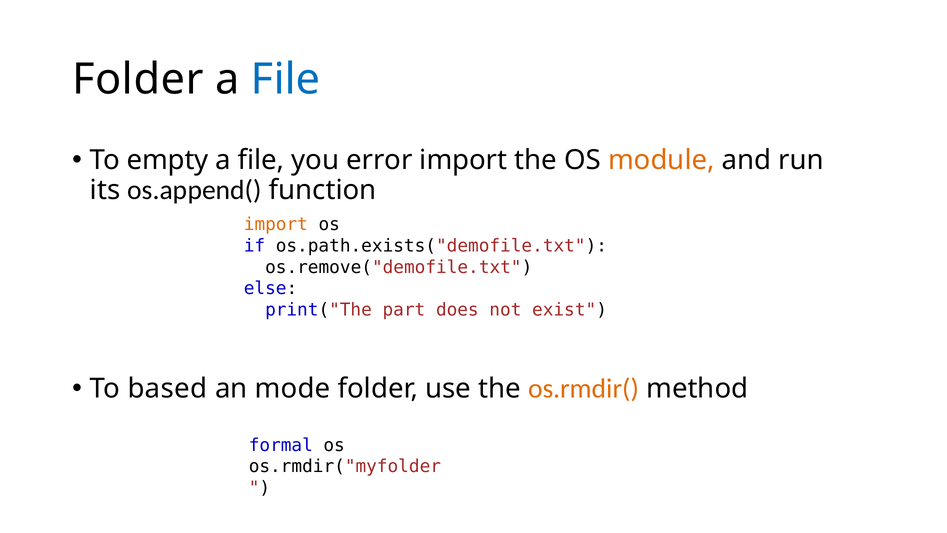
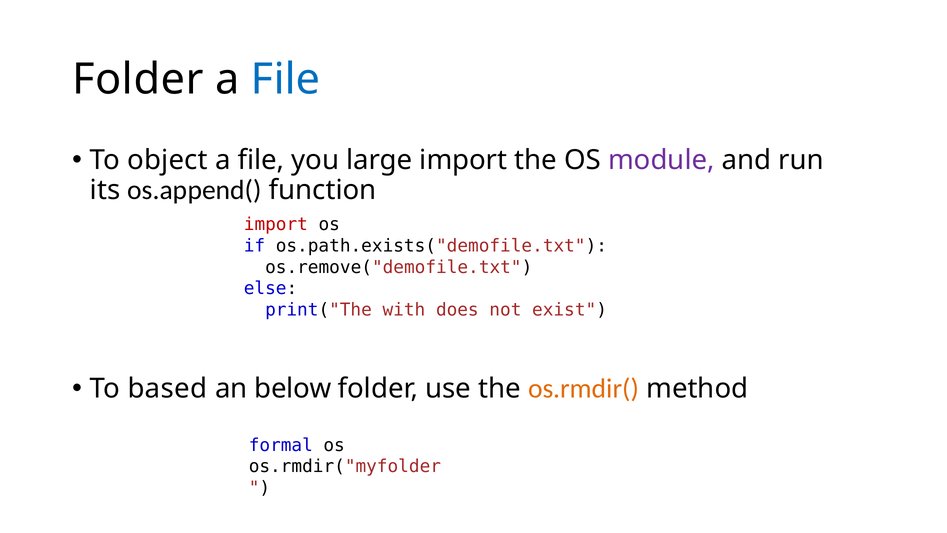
empty: empty -> object (167, 160)
error: error -> large (379, 160)
module colour: orange -> purple (661, 160)
import colour: orange -> red (276, 224)
part: part -> with (404, 310)
mode: mode -> below (293, 388)
